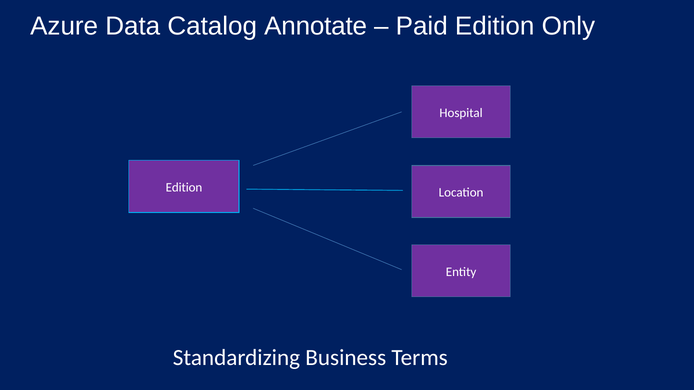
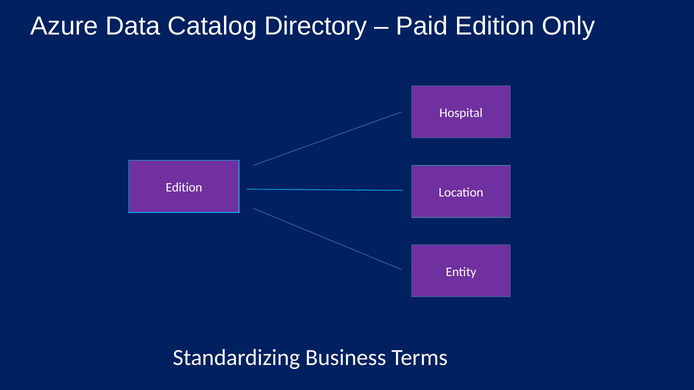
Annotate: Annotate -> Directory (316, 26)
